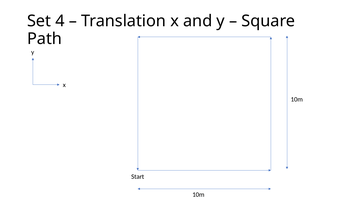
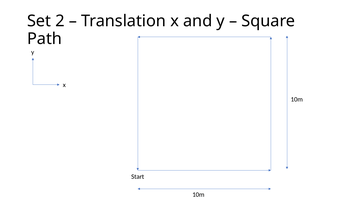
4: 4 -> 2 (60, 21)
